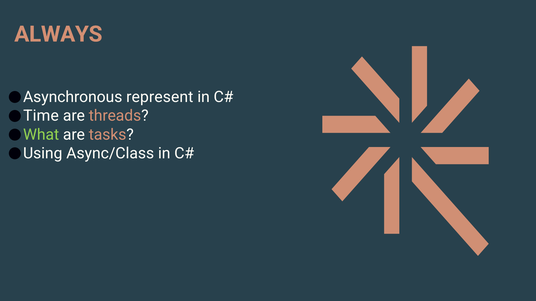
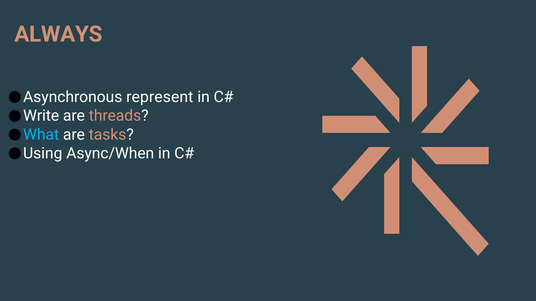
Time: Time -> Write (41, 116)
What colour: light green -> light blue (41, 135)
Async/Class: Async/Class -> Async/When (110, 154)
